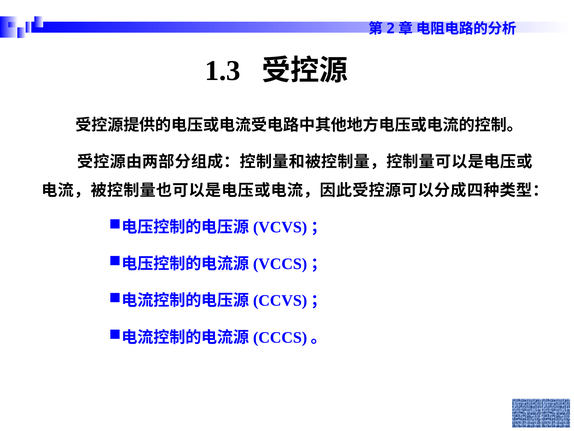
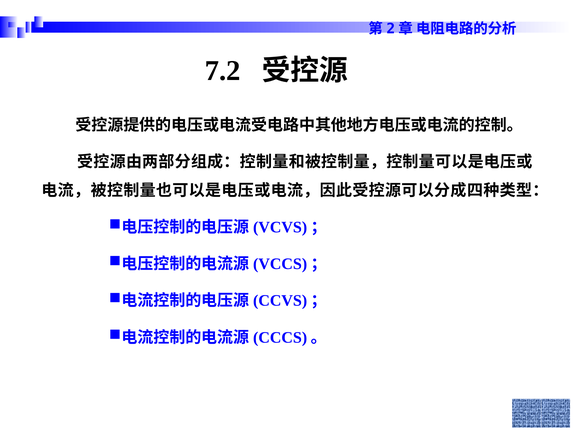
1.3: 1.3 -> 7.2 (223, 70)
